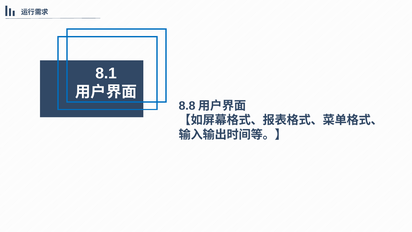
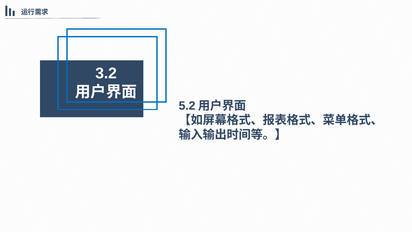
8.1: 8.1 -> 3.2 (106, 73)
8.8: 8.8 -> 5.2 (187, 106)
